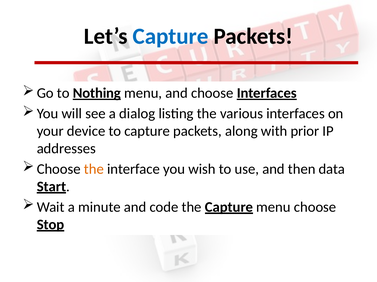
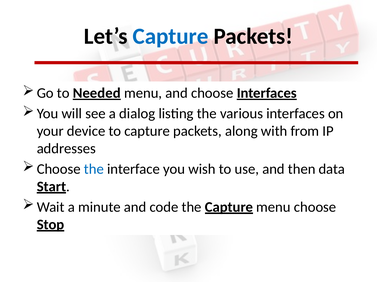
Nothing: Nothing -> Needed (97, 93)
prior: prior -> from (305, 131)
the colour: orange -> blue (94, 169)
